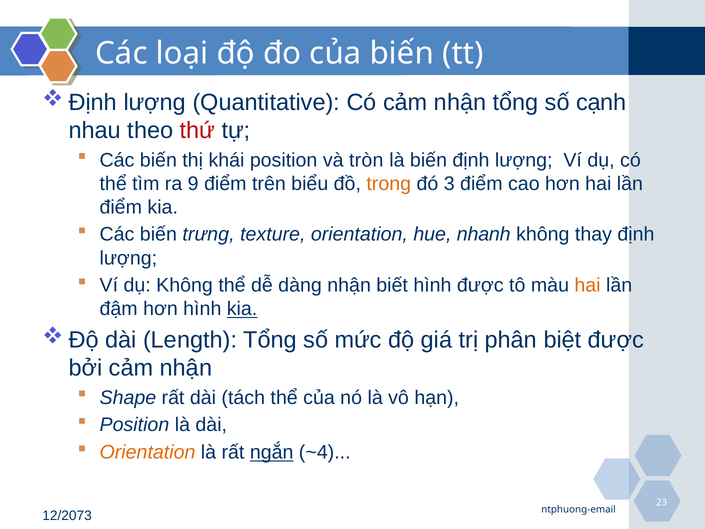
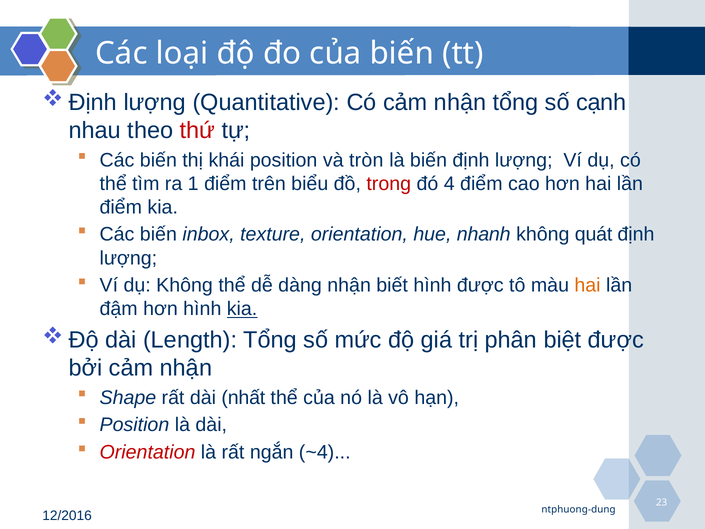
9: 9 -> 1 (193, 183)
trong colour: orange -> red (389, 183)
3: 3 -> 4 (449, 183)
trưng: trưng -> inbox (209, 234)
thay: thay -> quát (594, 234)
tách: tách -> nhất (243, 397)
Orientation colour: orange -> red (148, 452)
ngắn underline: present -> none (272, 452)
ntphuong-email: ntphuong-email -> ntphuong-dung (578, 509)
12/2073: 12/2073 -> 12/2016 (67, 515)
